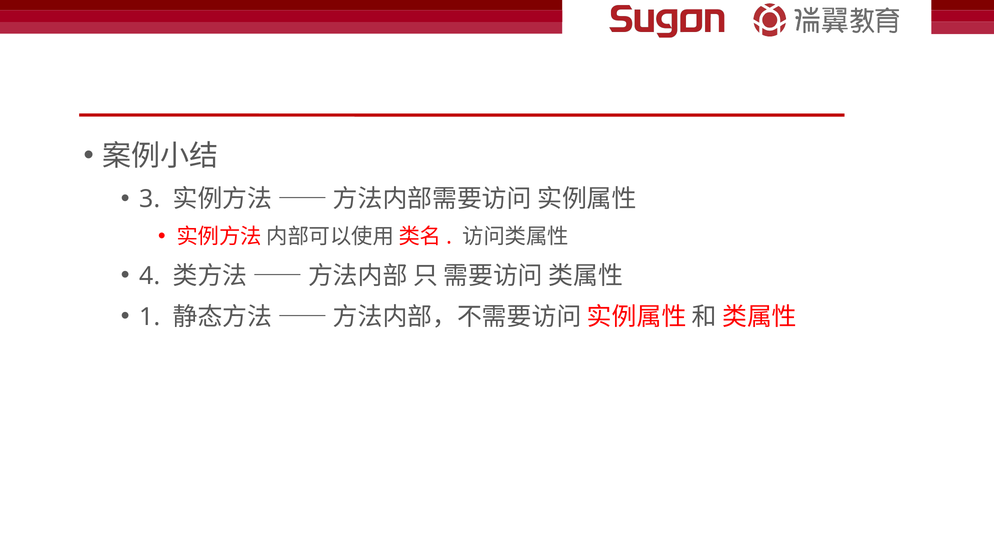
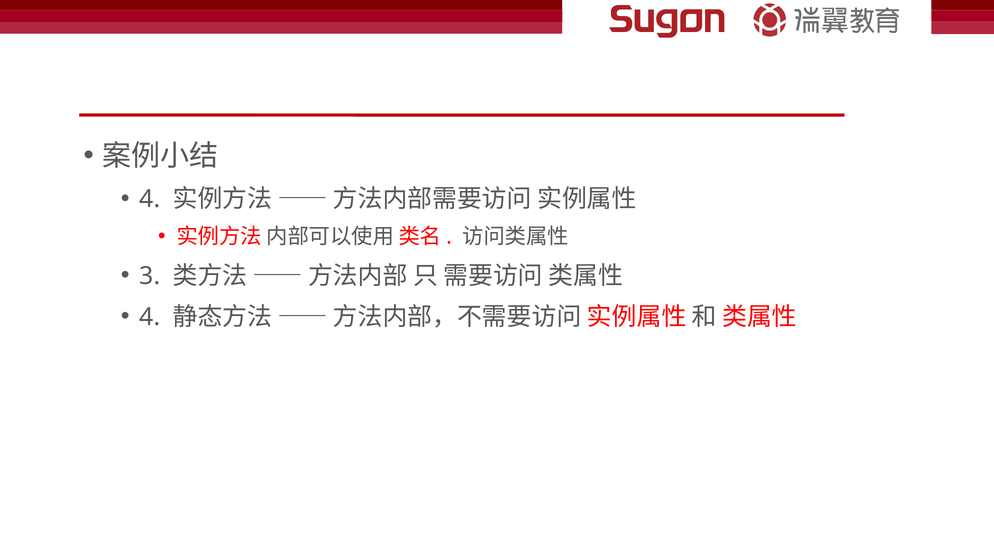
3: 3 -> 4 (150, 199)
4: 4 -> 3 (150, 276)
1: 1 -> 4 (150, 317)
